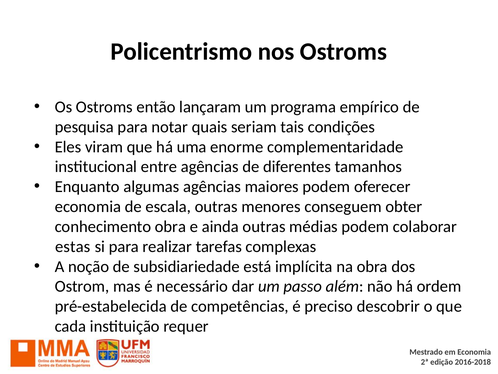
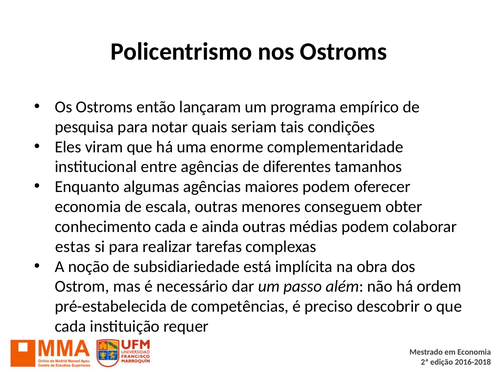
conhecimento obra: obra -> cada (170, 226)
